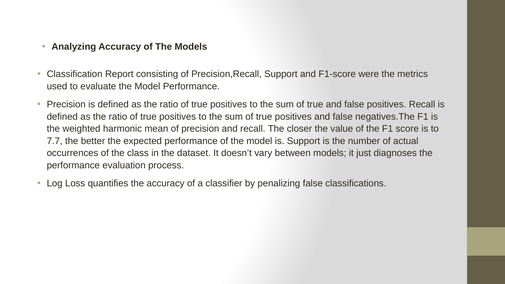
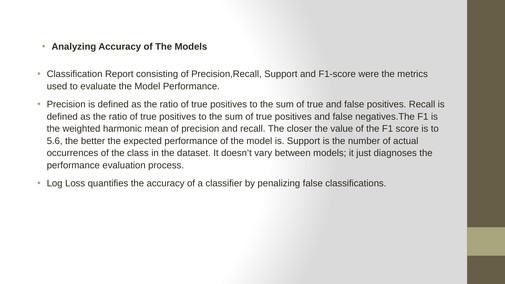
7.7: 7.7 -> 5.6 (55, 141)
